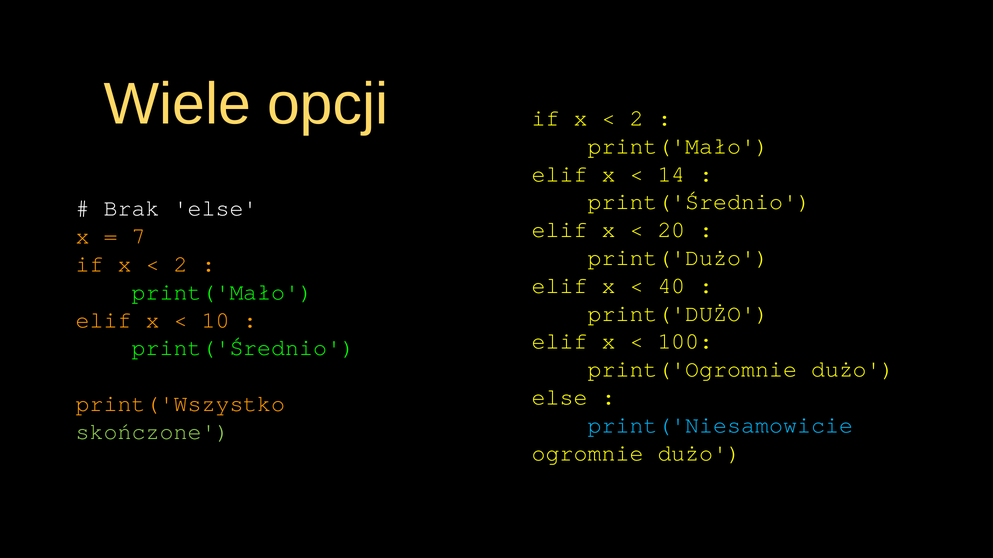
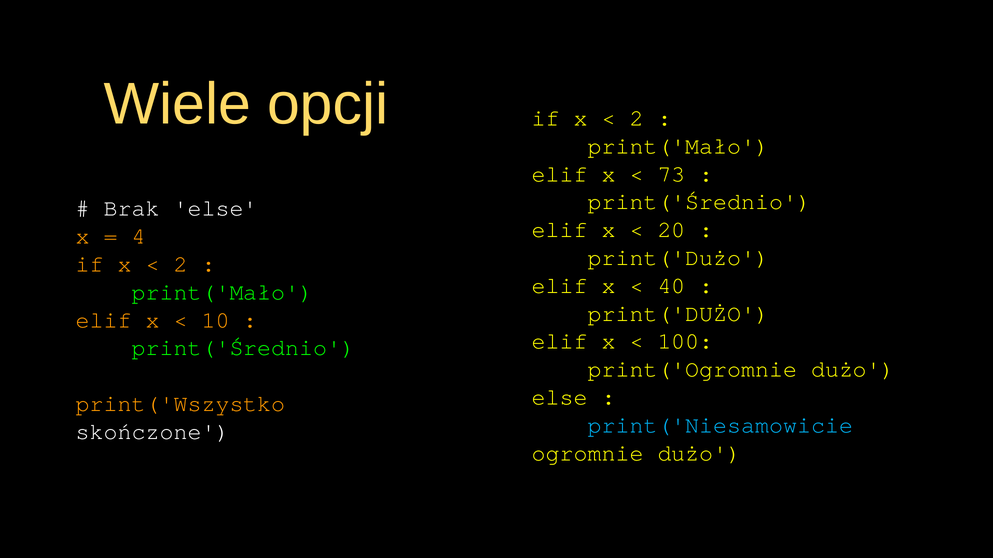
14: 14 -> 73 (671, 174)
7: 7 -> 4 (139, 236)
skończone colour: light green -> white (153, 432)
